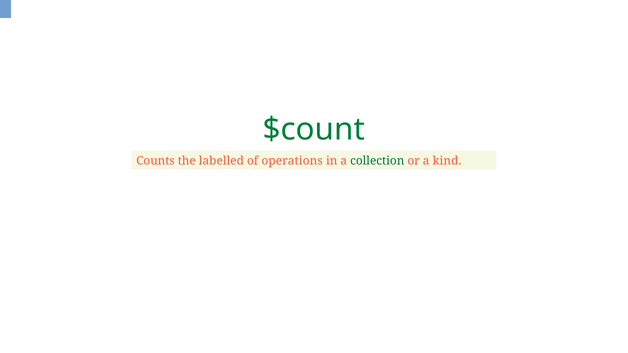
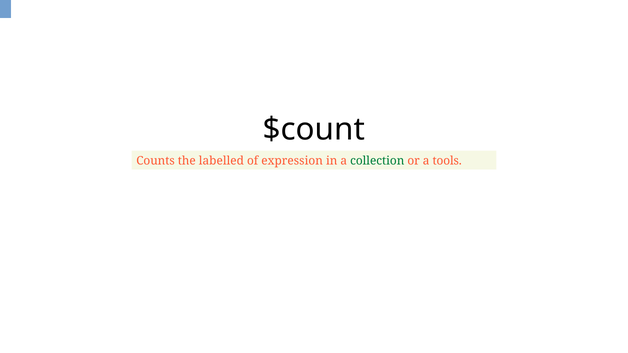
$count colour: green -> black (314, 129)
operations: operations -> expression (292, 161)
kind: kind -> tools (447, 161)
